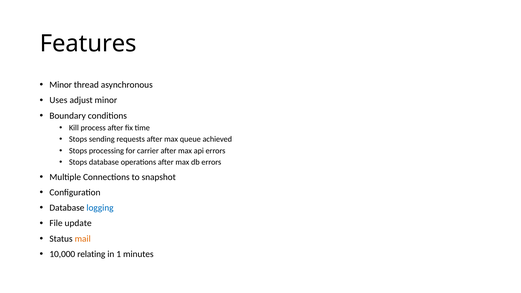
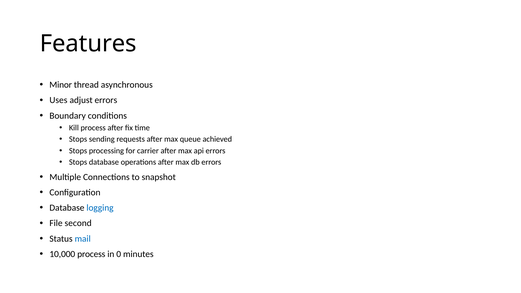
adjust minor: minor -> errors (106, 100)
update: update -> second (78, 223)
mail colour: orange -> blue (83, 239)
10,000 relating: relating -> process (91, 254)
1: 1 -> 0 (119, 254)
